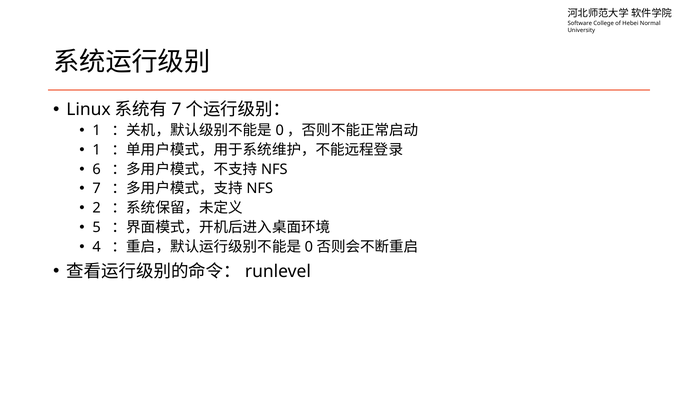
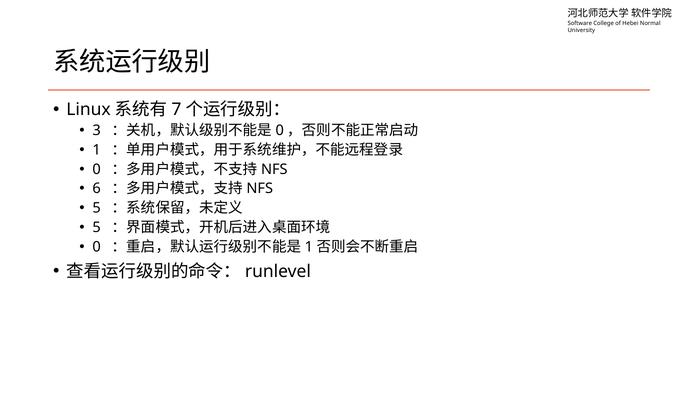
1: 1 -> 3 (97, 130)
6: 6 -> 0 (97, 169)
7: 7 -> 6 (97, 188)
2: 2 -> 5 (97, 208)
4: 4 -> 0 (97, 247)
0: 0 -> 1 (309, 247)
